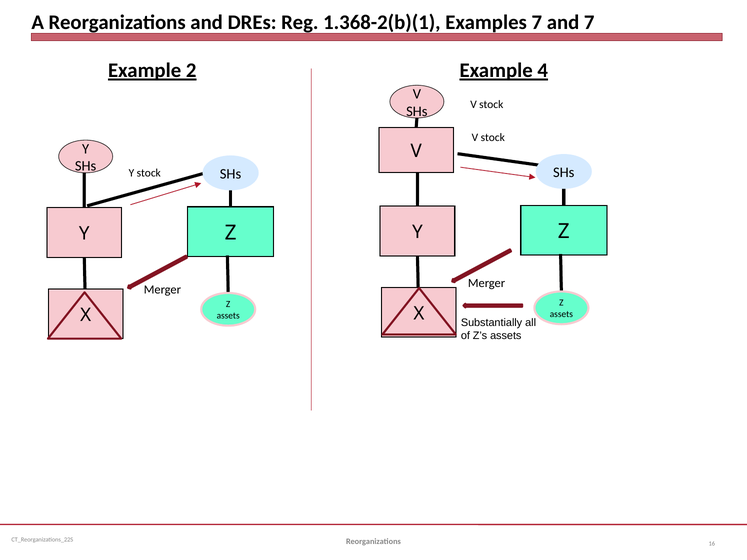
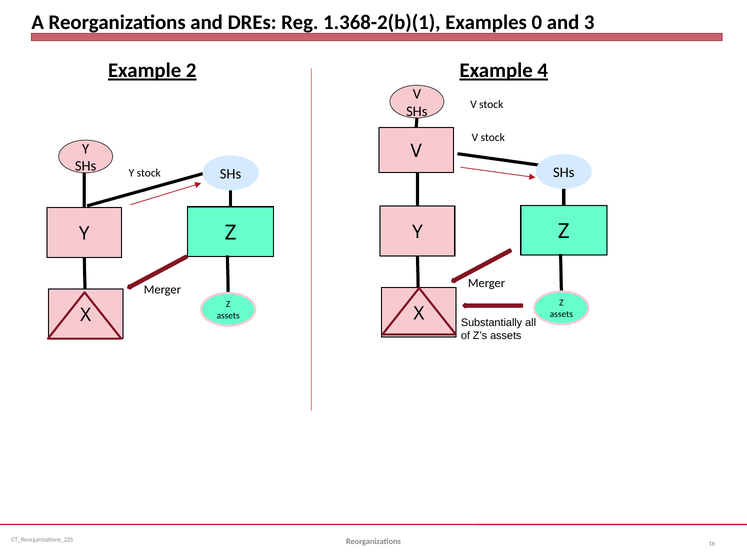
Examples 7: 7 -> 0 (537, 22)
and 7: 7 -> 3 (589, 22)
